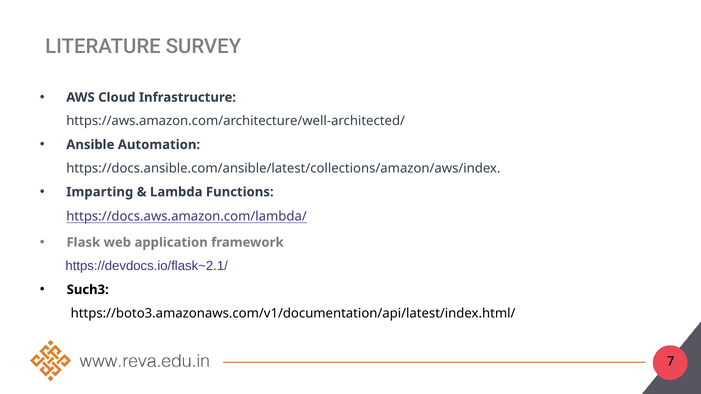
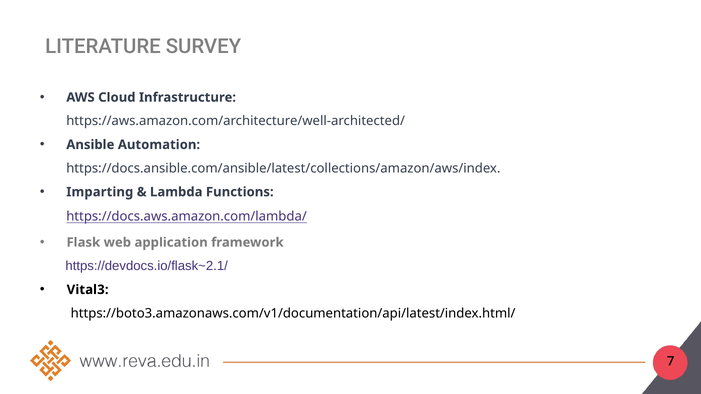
Such3: Such3 -> Vital3 (88, 290)
